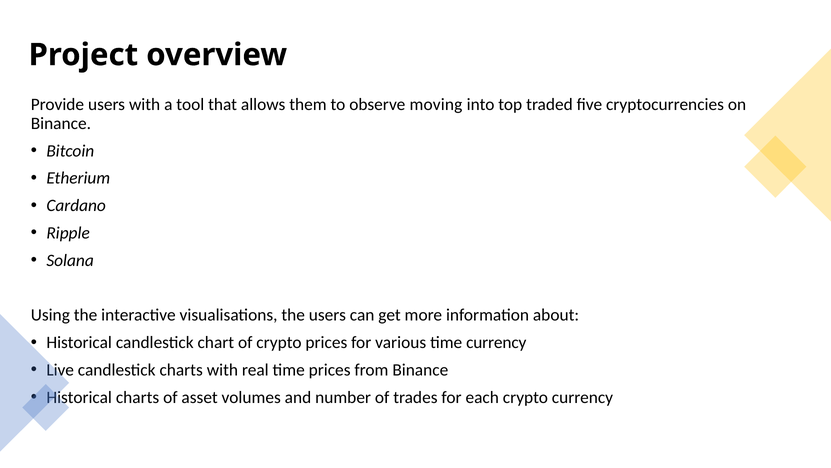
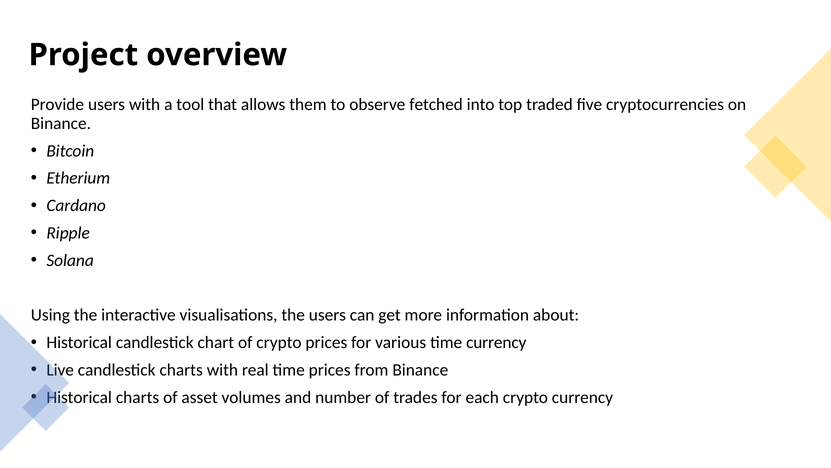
moving: moving -> fetched (436, 105)
